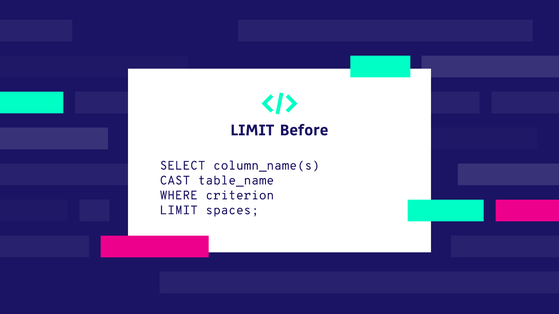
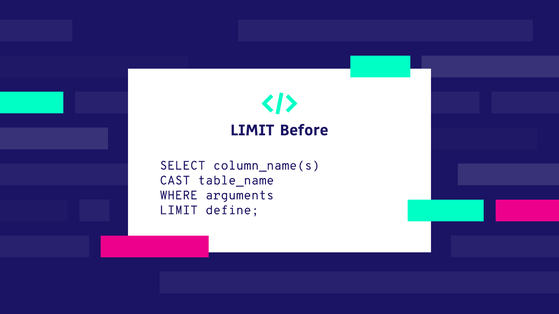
criterion: criterion -> arguments (240, 196)
spaces: spaces -> define (232, 210)
